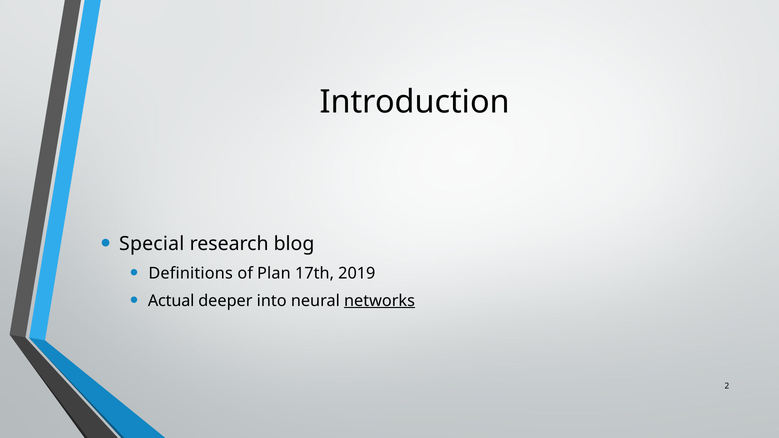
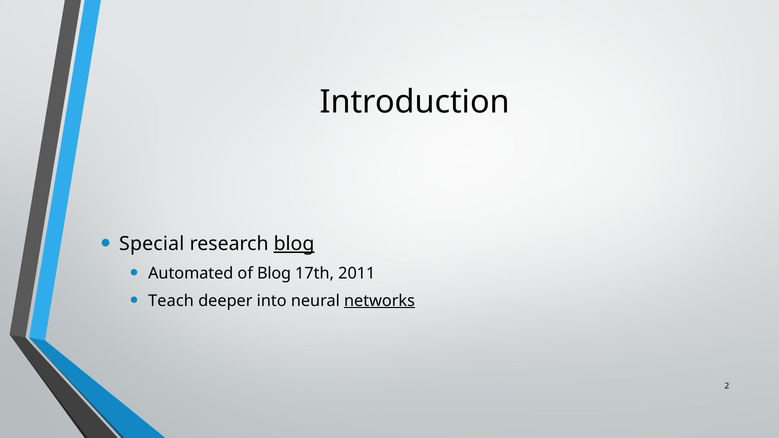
blog underline: none -> present (294, 244)
Definitions: Definitions -> Automated (191, 273)
of Plan: Plan -> Blog (274, 273)
2019: 2019 -> 2011 (357, 273)
Actual: Actual -> Teach (171, 301)
